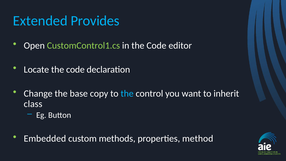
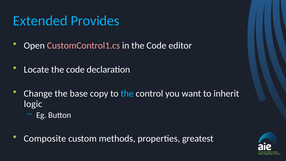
CustomControl1.cs colour: light green -> pink (83, 45)
class: class -> logic (33, 104)
Embedded: Embedded -> Composite (45, 139)
method: method -> greatest (198, 139)
